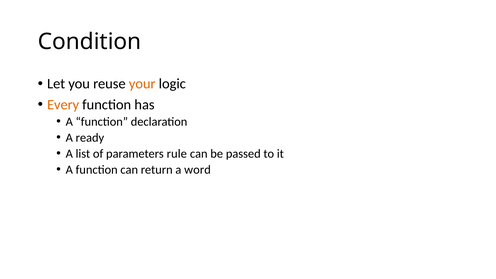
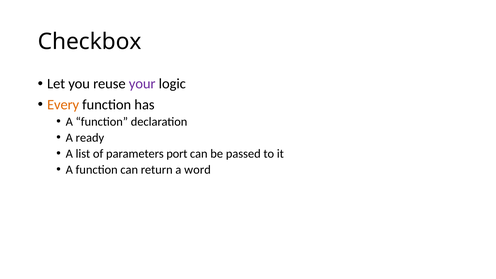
Condition: Condition -> Checkbox (90, 42)
your colour: orange -> purple (142, 84)
rule: rule -> port (177, 154)
